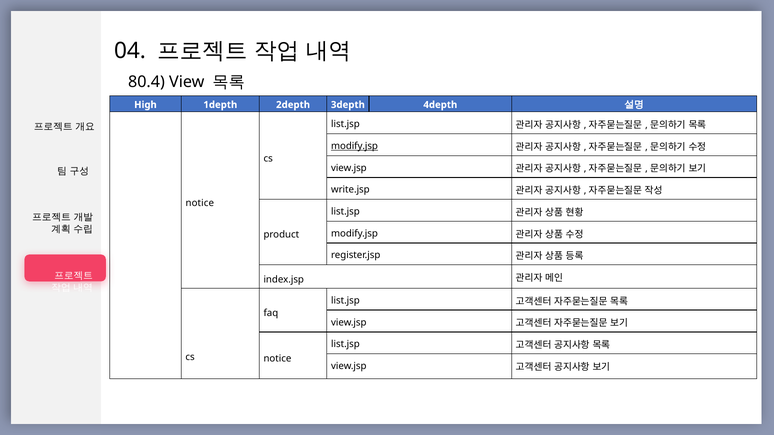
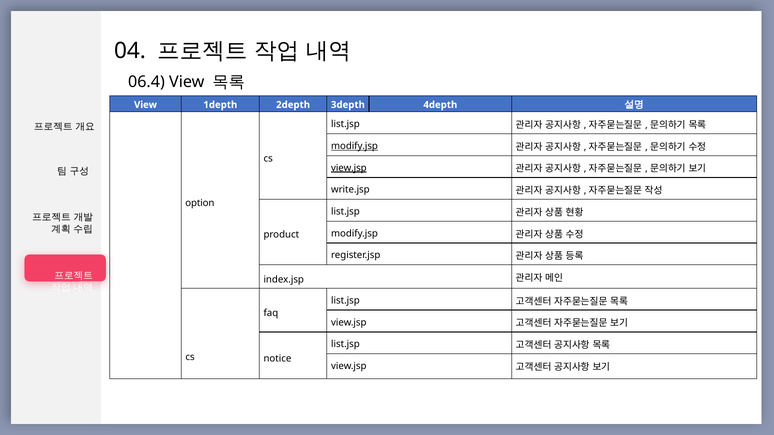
80.4: 80.4 -> 06.4 (146, 82)
High: High -> View (146, 105)
view.jsp underline: none -> present (349, 168)
notice: notice -> option (200, 203)
